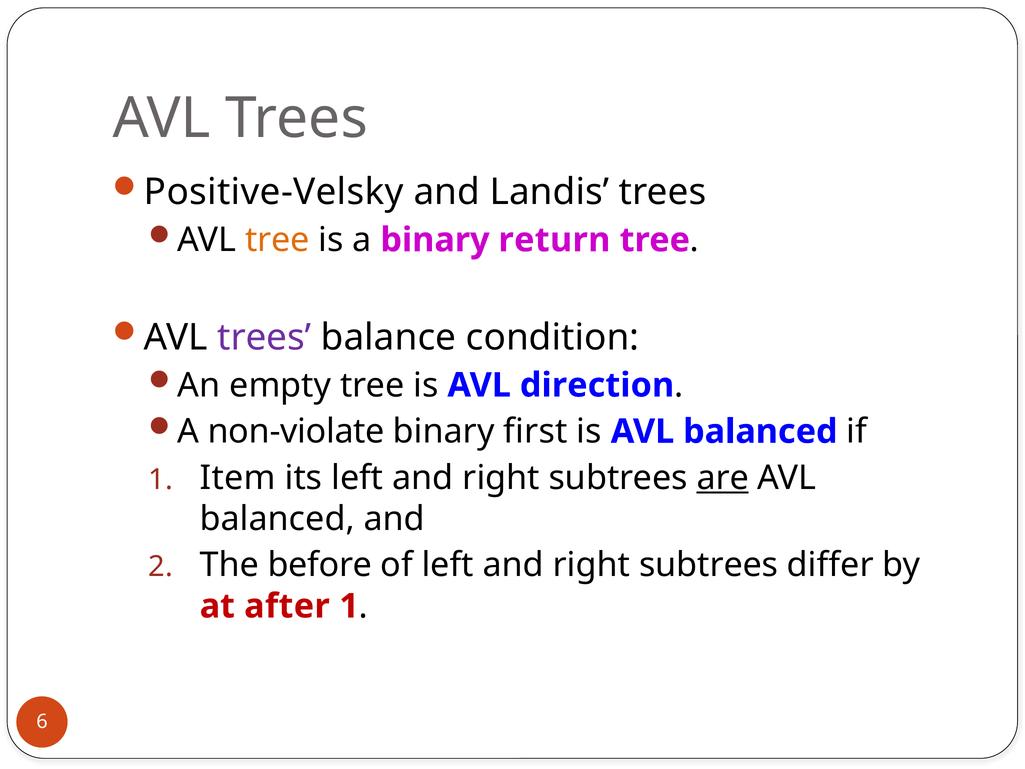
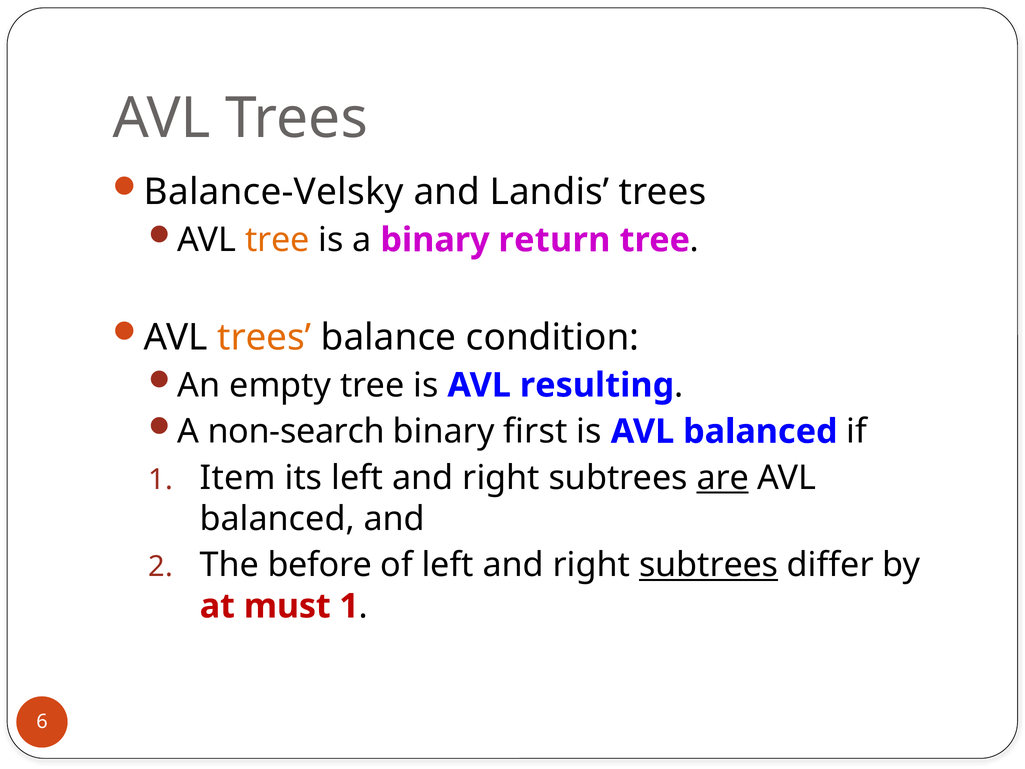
Positive-Velsky: Positive-Velsky -> Balance-Velsky (274, 192)
trees colour: purple -> orange (264, 337)
direction: direction -> resulting (597, 385)
non-violate: non-violate -> non-search (296, 431)
subtrees underline: none -> present (709, 565)
after: after -> must (287, 606)
